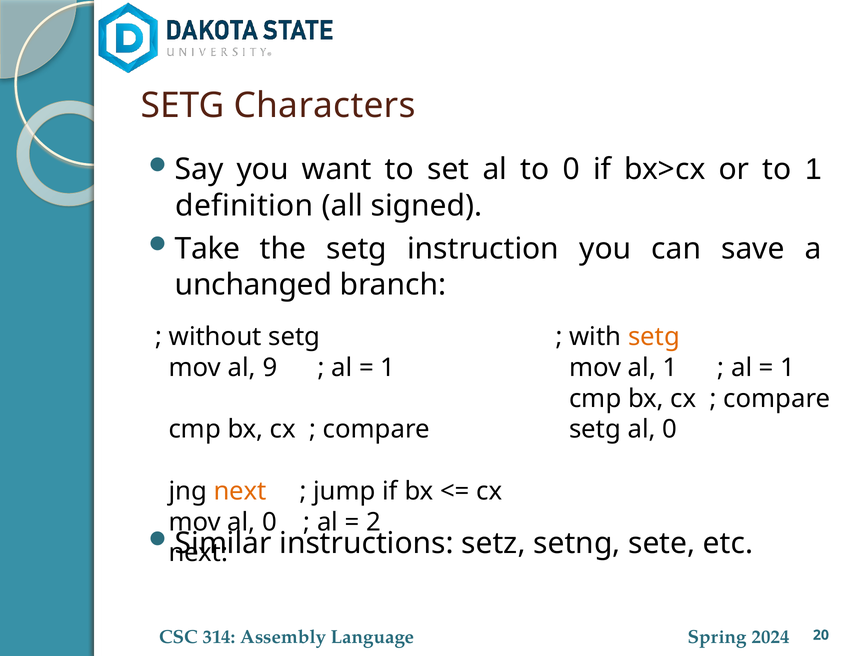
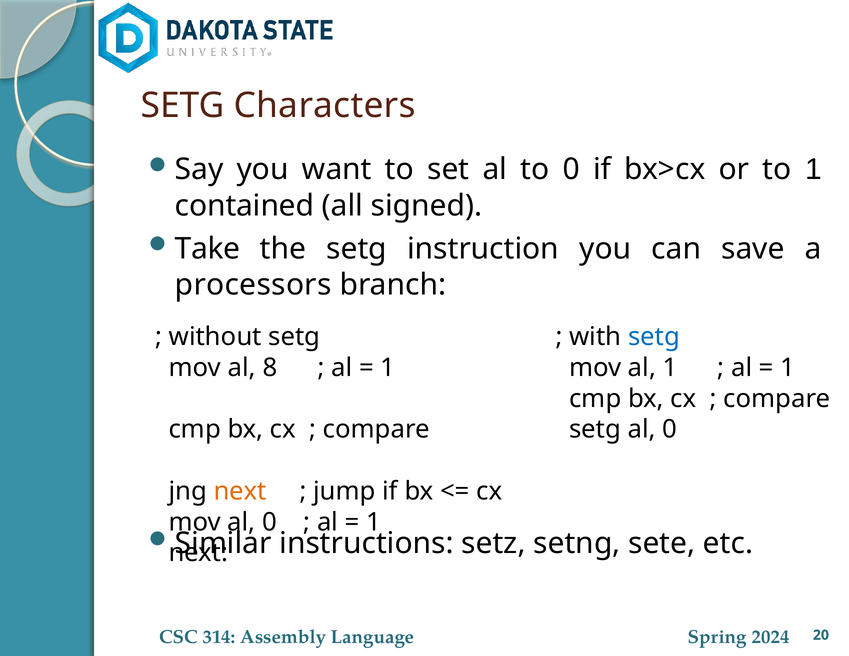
definition: definition -> contained (245, 206)
unchanged: unchanged -> processors (253, 285)
setg colour: orange -> blue (654, 337)
9: 9 -> 8 (270, 368)
2: 2 -> 1 (374, 522)
